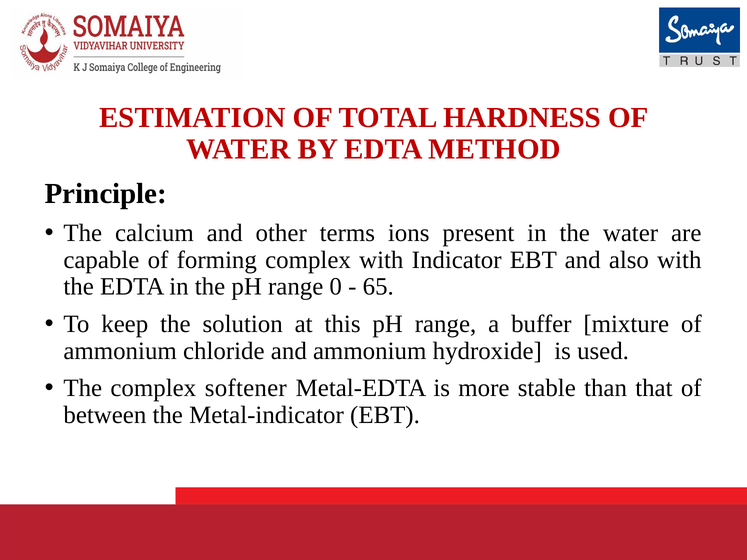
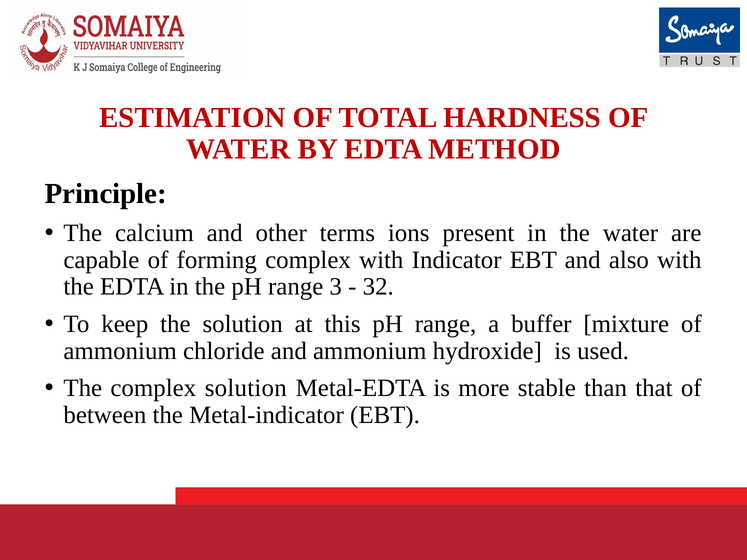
0: 0 -> 3 (336, 287)
65: 65 -> 32 (378, 287)
complex softener: softener -> solution (246, 388)
